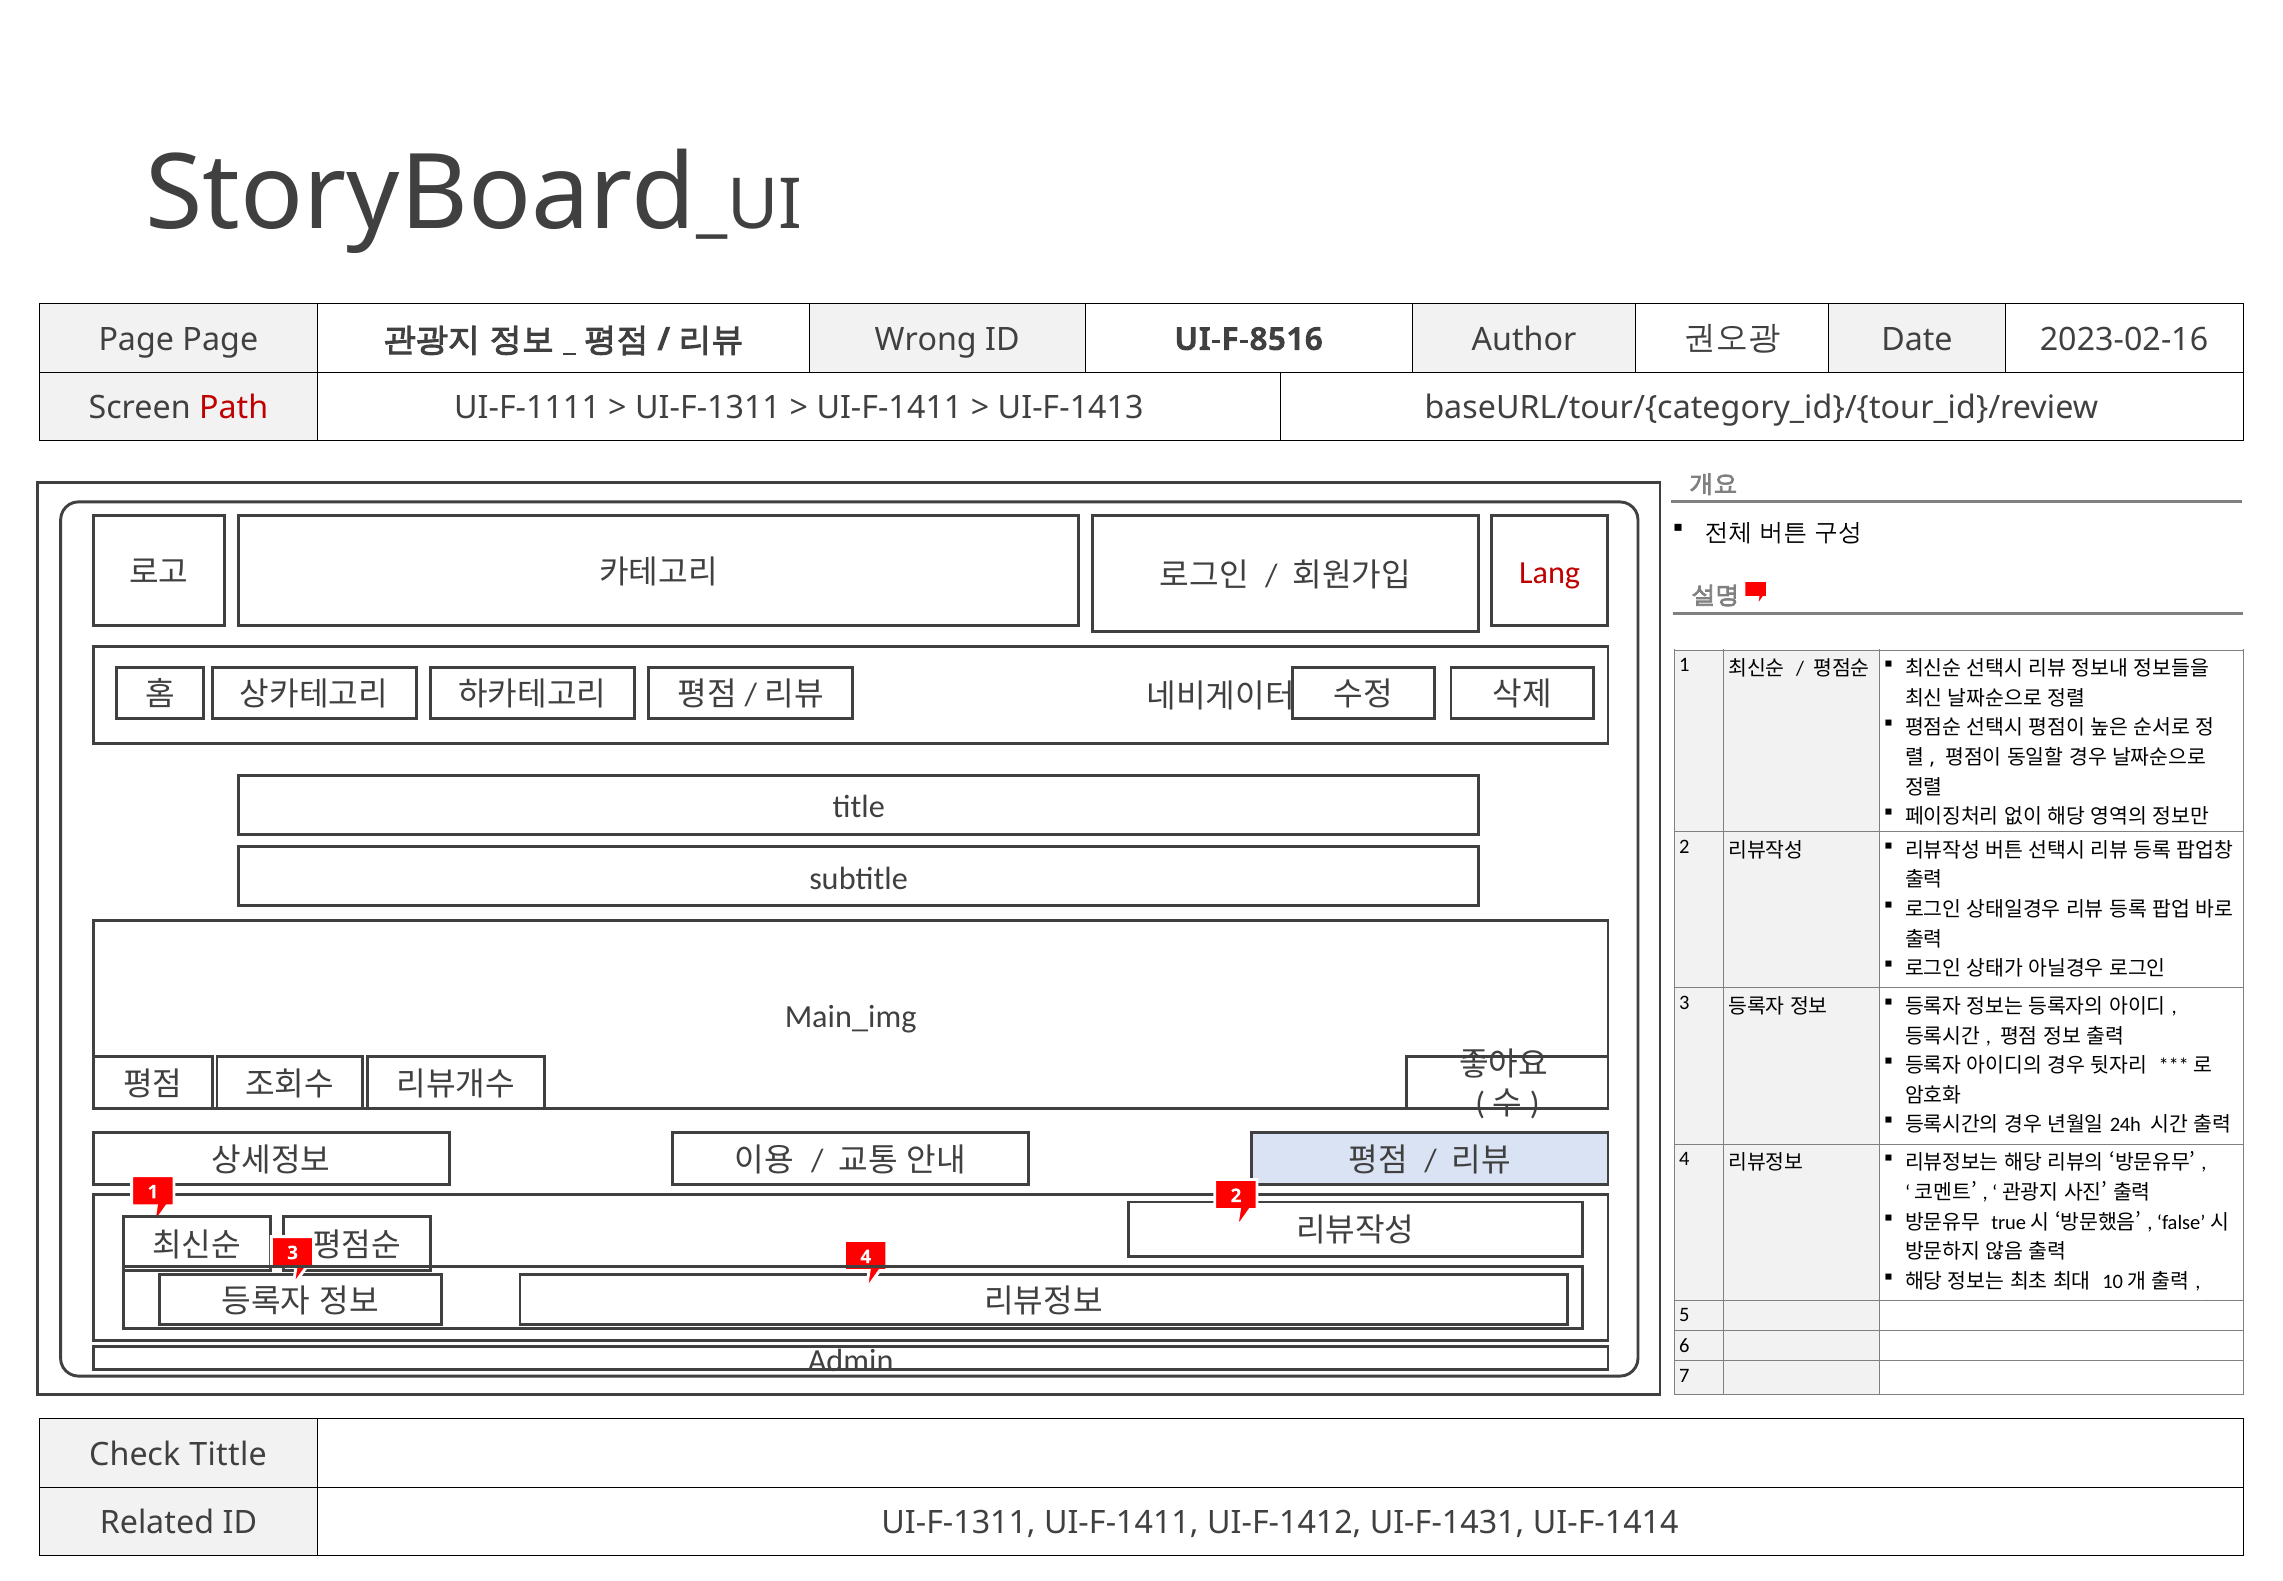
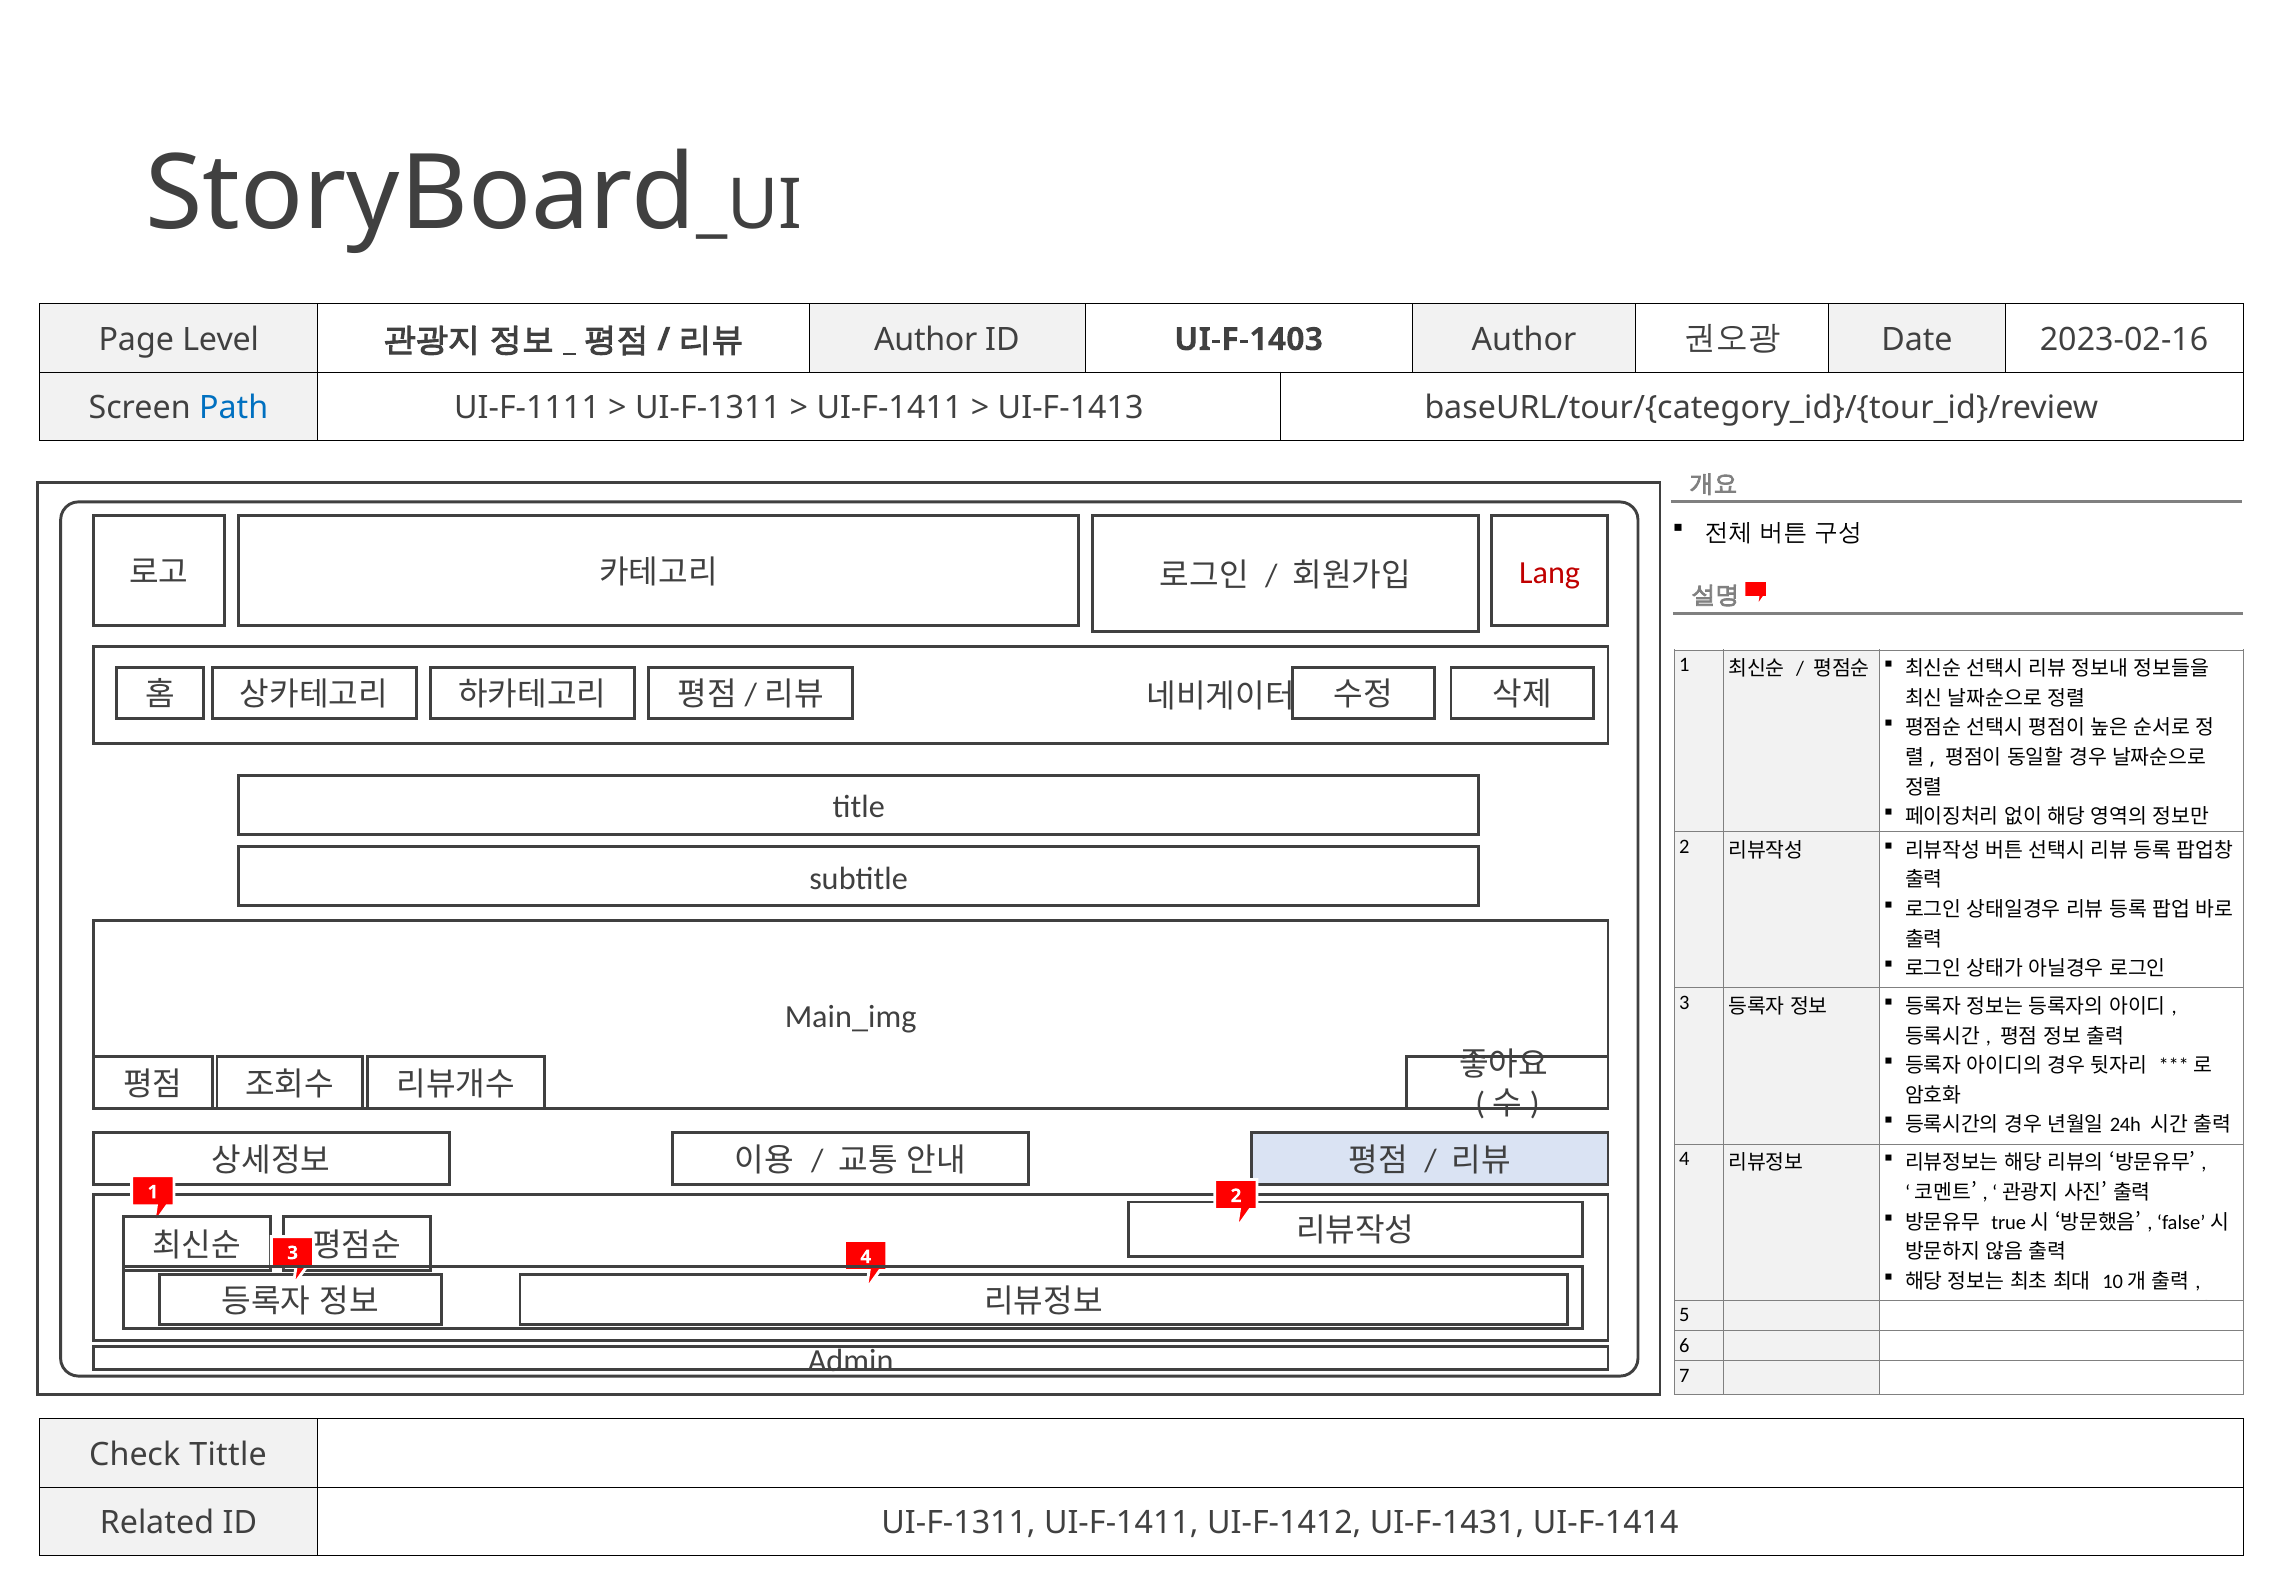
Page Page: Page -> Level (221, 339)
Wrong: Wrong -> Author (926, 339)
UI-F-8516: UI-F-8516 -> UI-F-1403 (1249, 339)
Path colour: red -> blue (234, 408)
